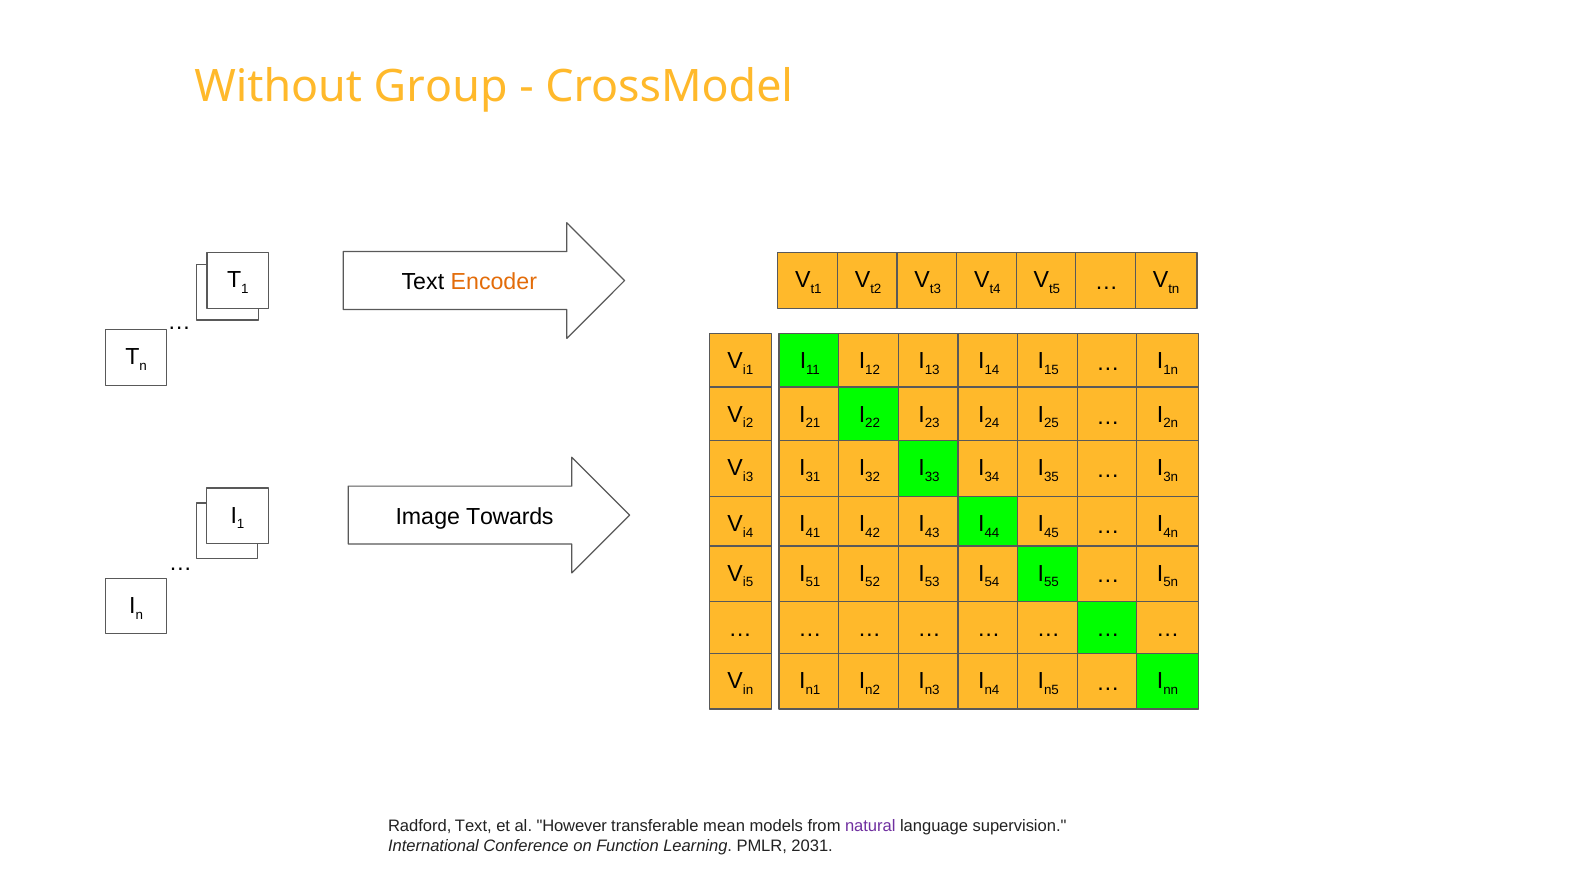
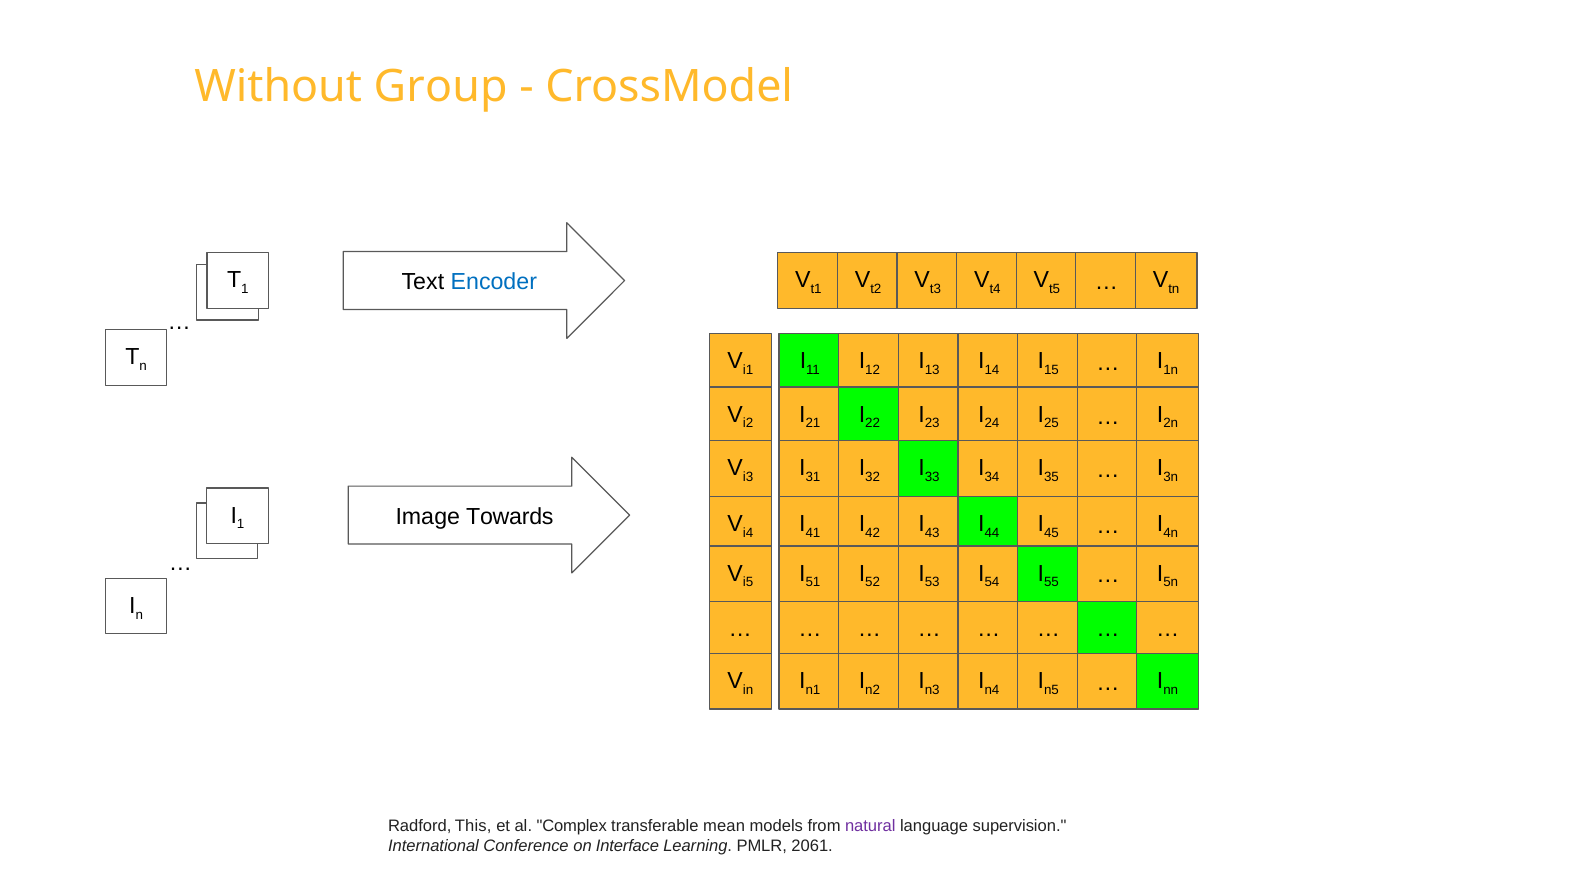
Encoder colour: orange -> blue (494, 282)
Radford Text: Text -> This (473, 826)
However: However -> Complex (572, 826)
Function: Function -> Interface (628, 845)
2031: 2031 -> 2061 (812, 845)
